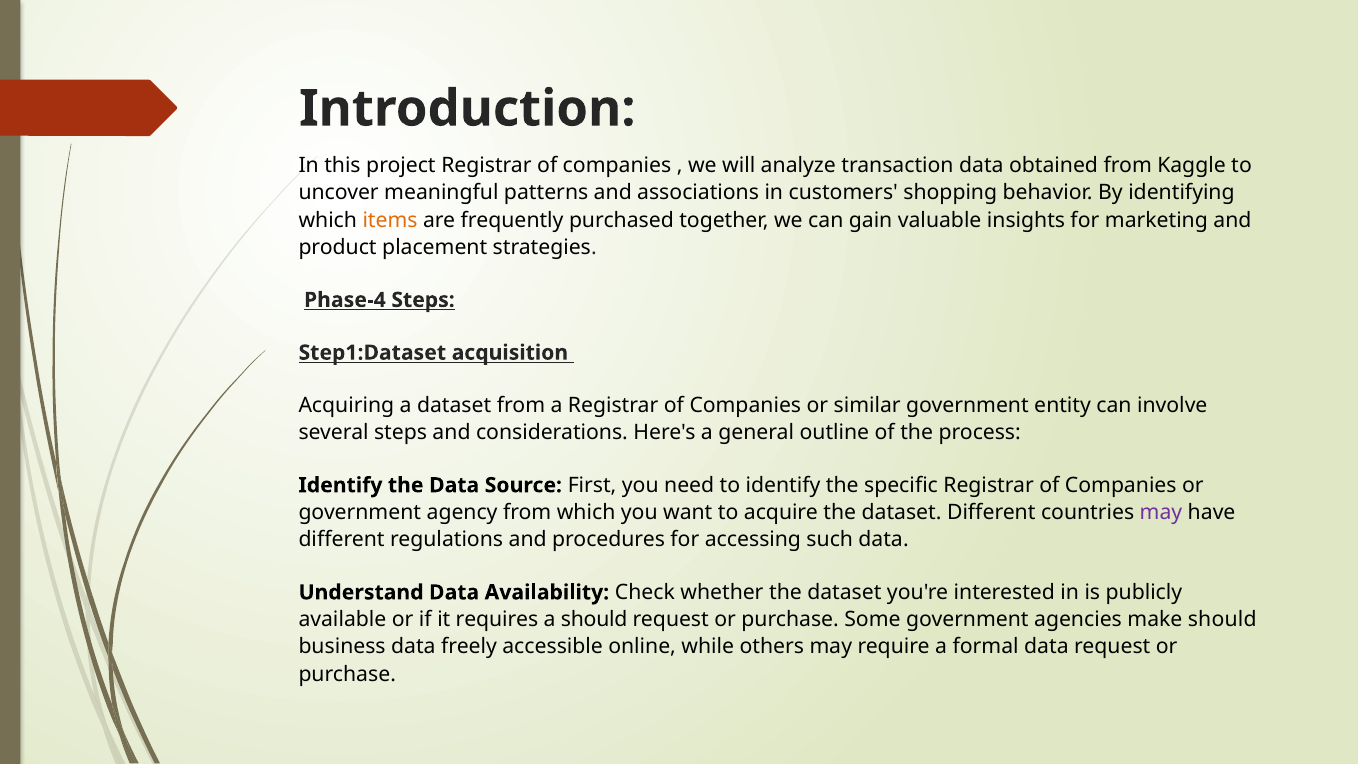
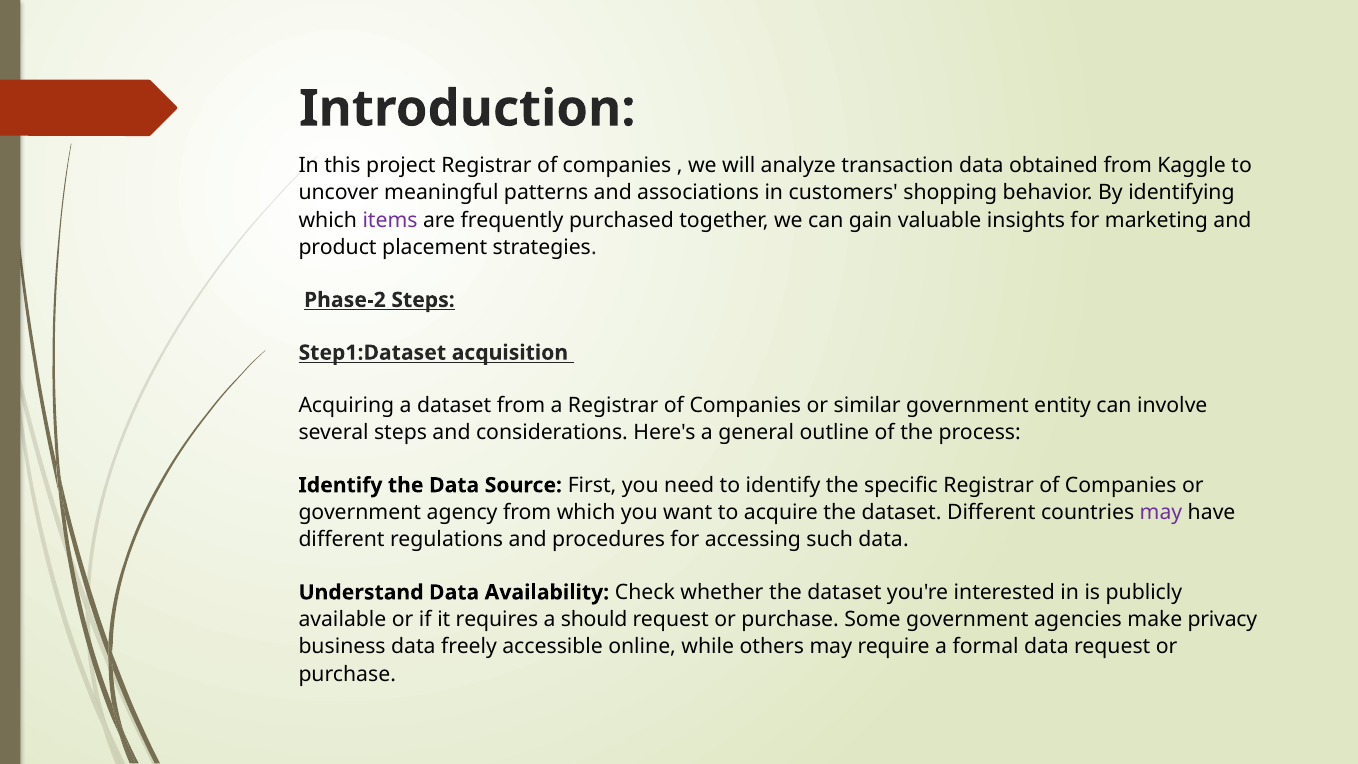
items colour: orange -> purple (390, 220)
Phase-4: Phase-4 -> Phase-2 (345, 300)
make should: should -> privacy (1222, 620)
